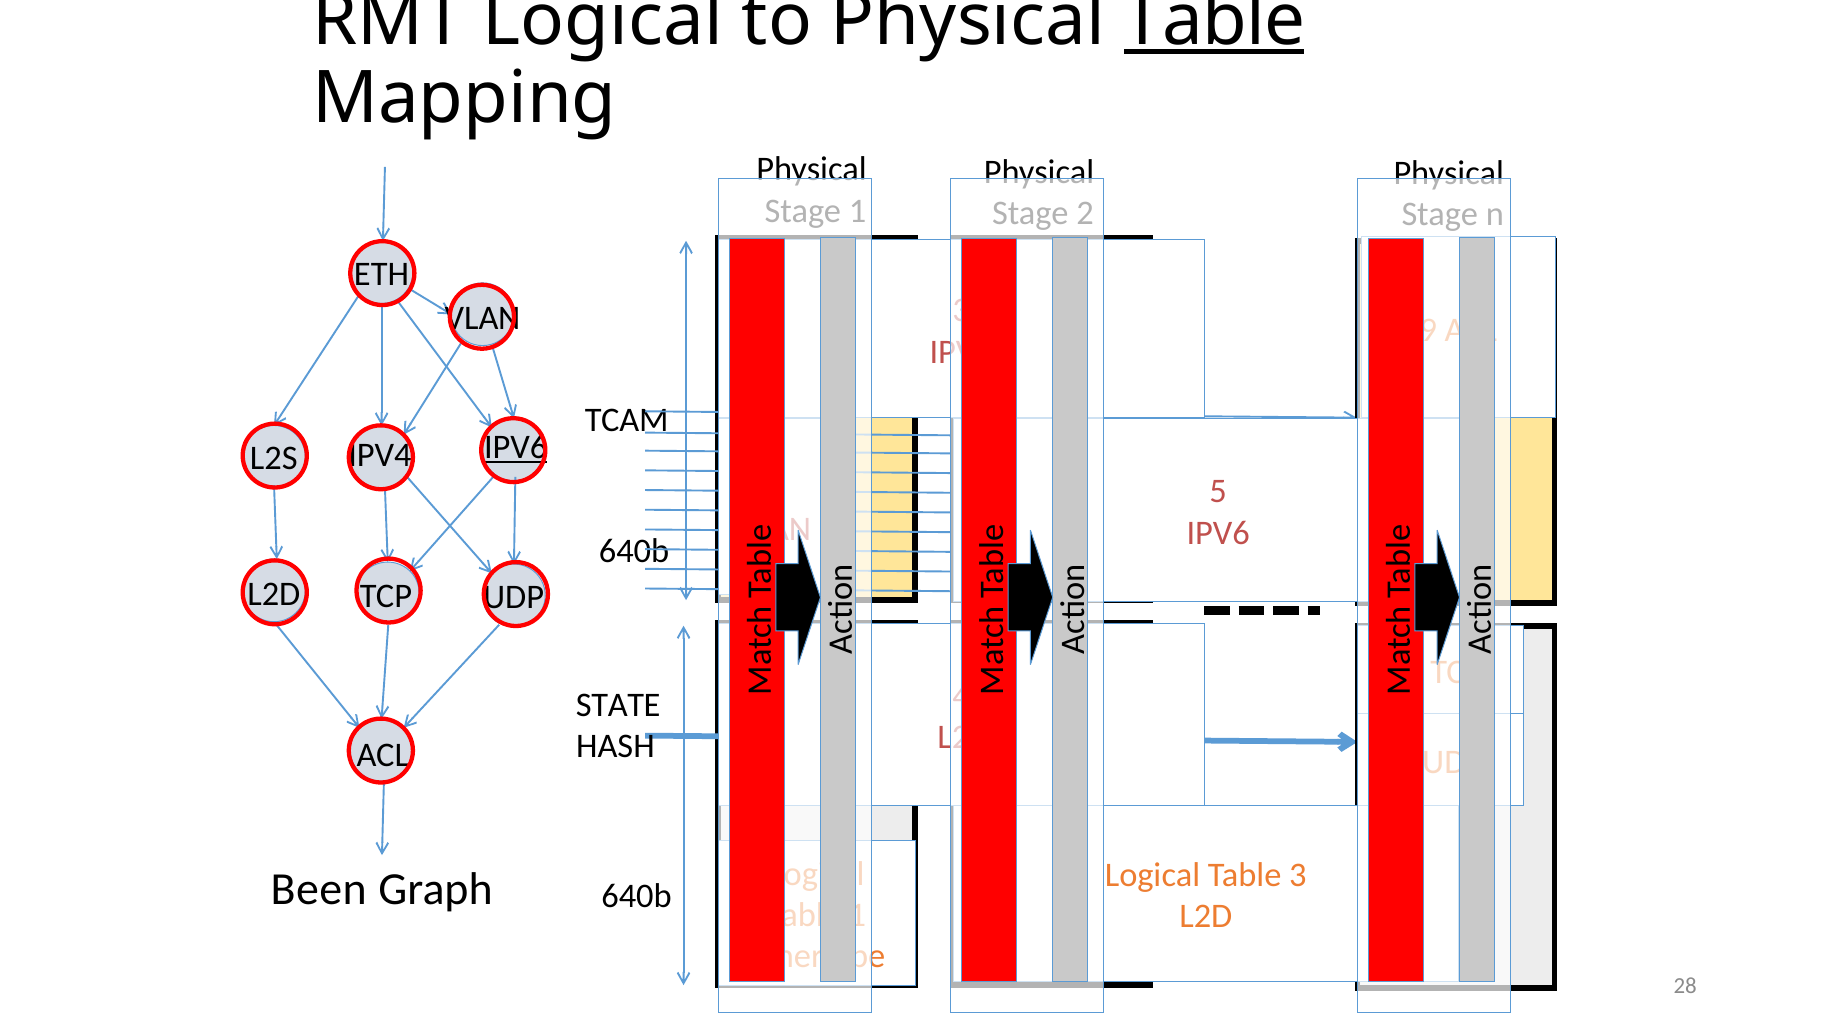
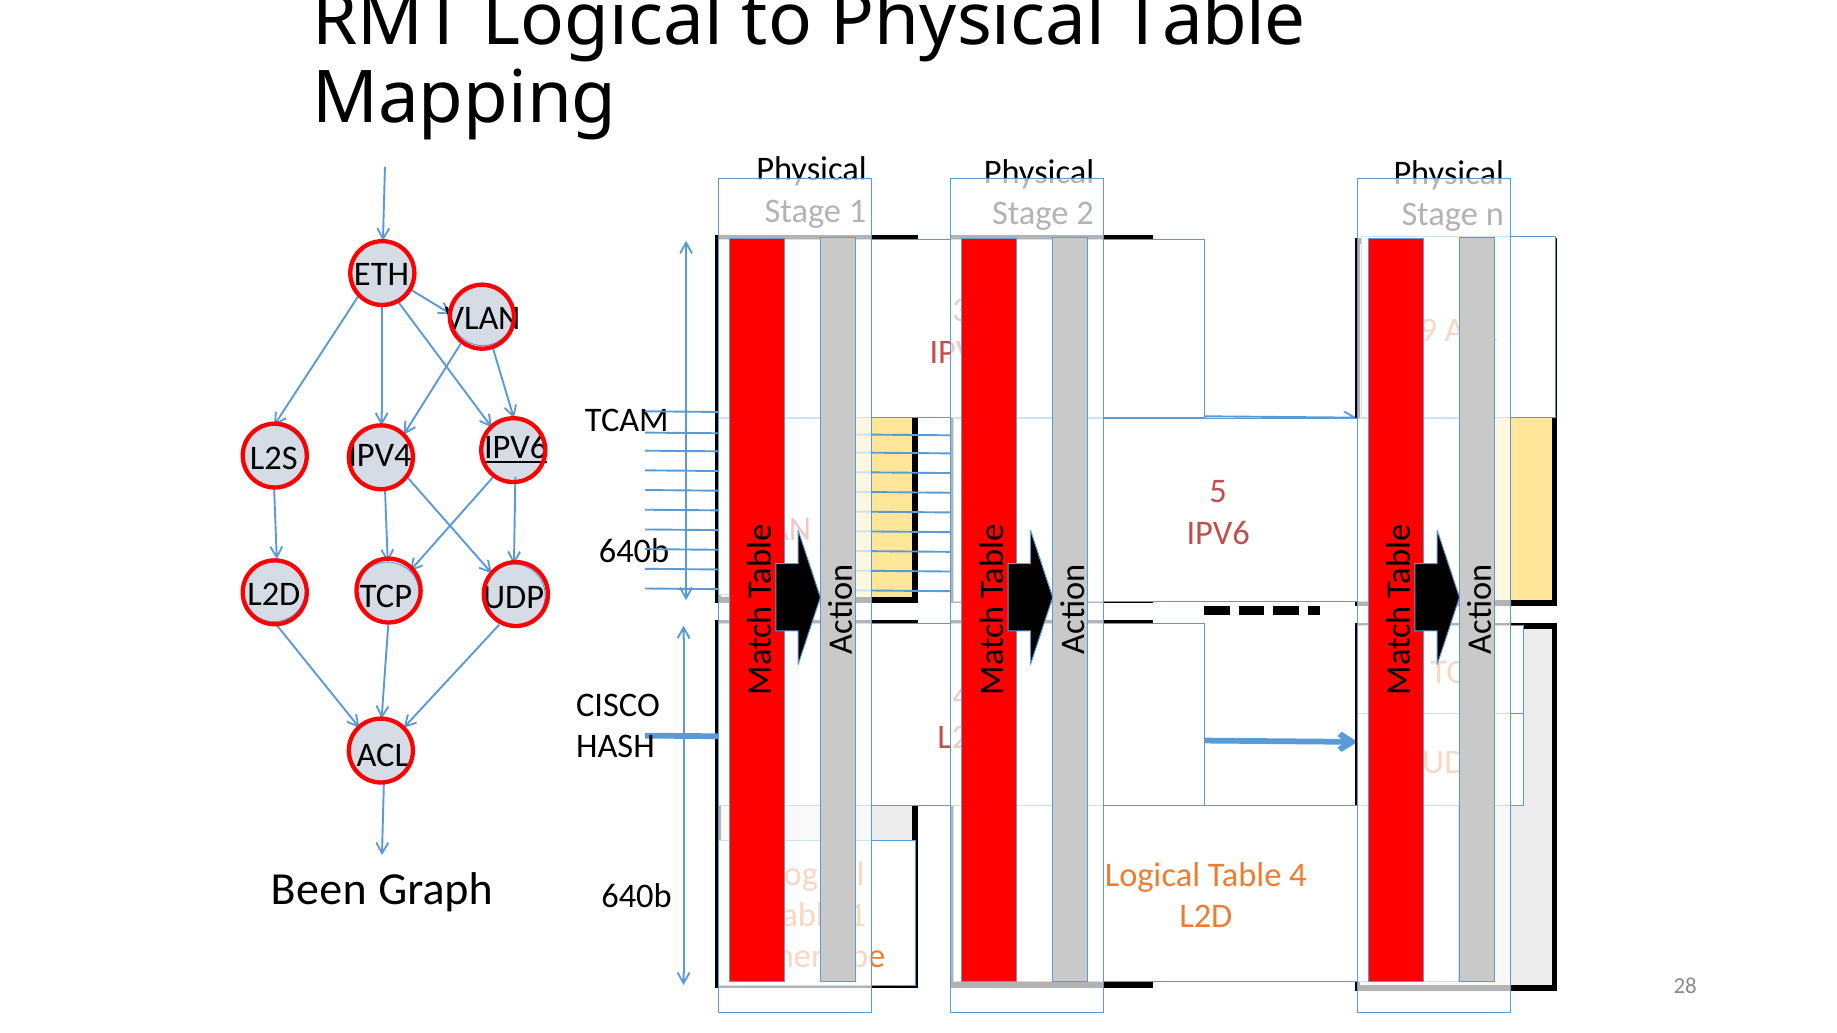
Table underline: present -> none (1214, 20)
STATE: STATE -> CISCO (618, 705)
Table 3: 3 -> 4 (1298, 875)
